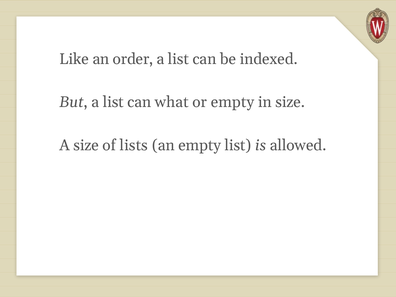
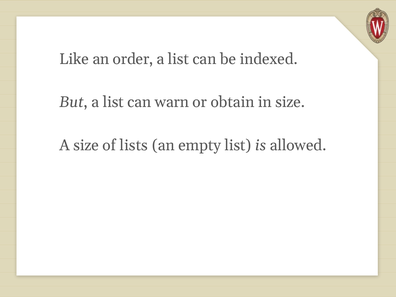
what: what -> warn (172, 102)
or empty: empty -> obtain (233, 102)
